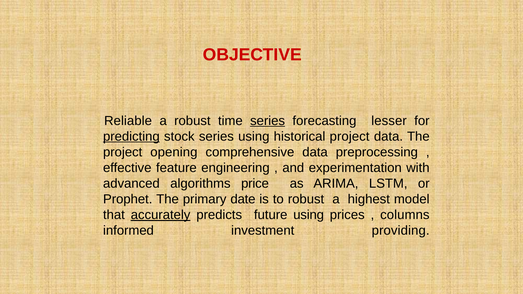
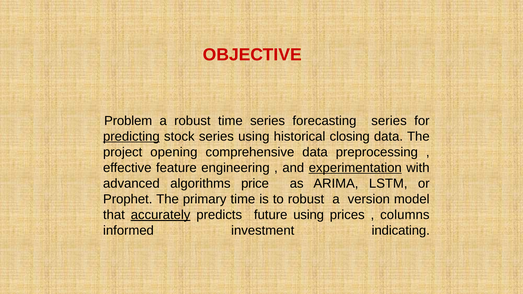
Reliable: Reliable -> Problem (128, 121)
series underline: present -> none (268, 121)
forecasting lesser: lesser -> series (389, 121)
historical project: project -> closing (350, 137)
experimentation underline: none -> present (355, 168)
primary date: date -> time (243, 199)
highest: highest -> version (369, 199)
providing: providing -> indicating (401, 231)
